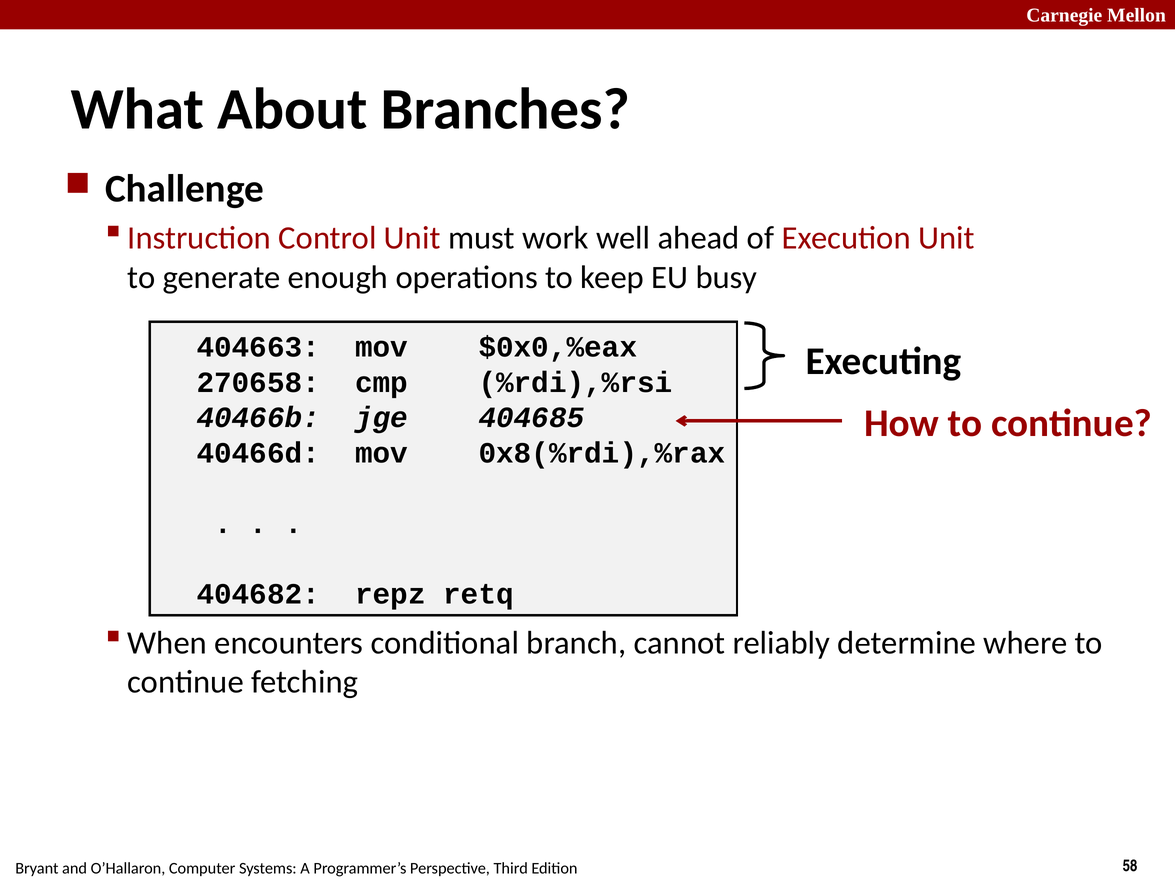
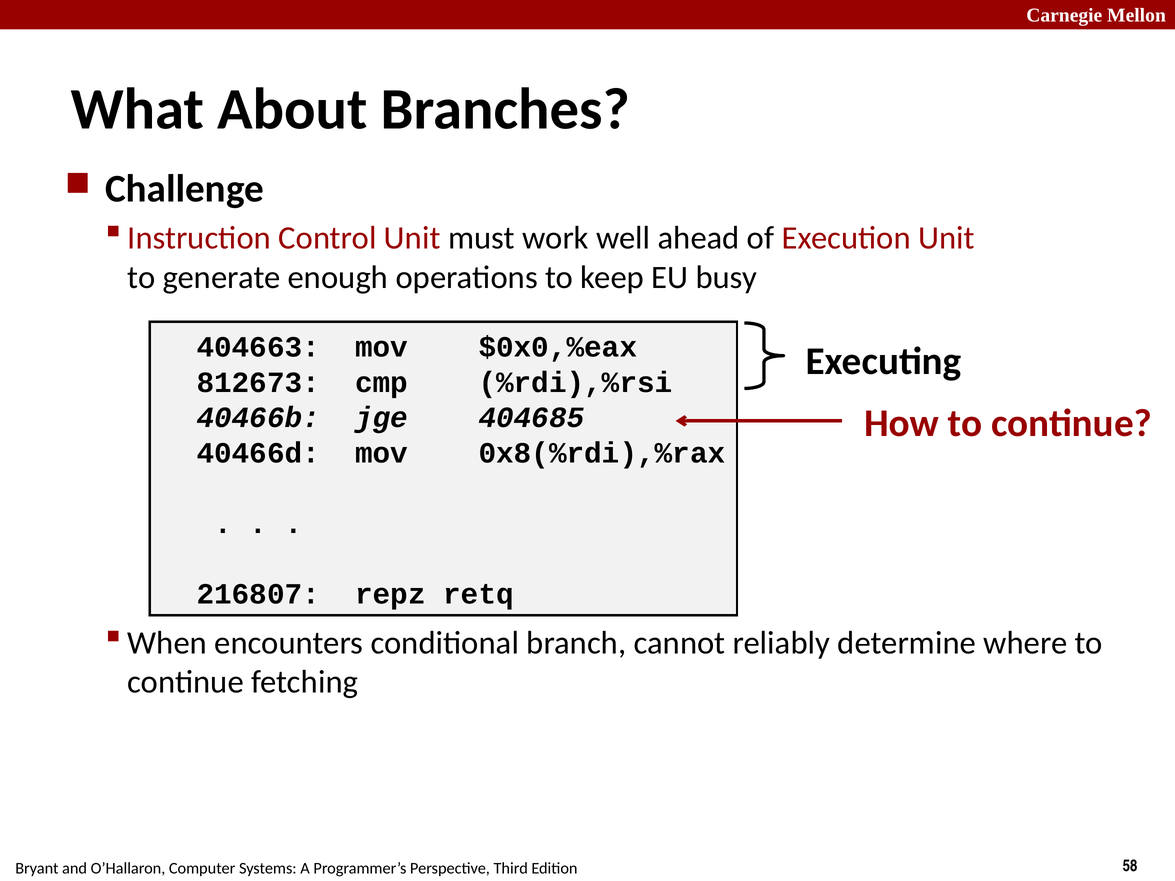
270658: 270658 -> 812673 (258, 383)
404682: 404682 -> 216807 (258, 594)
